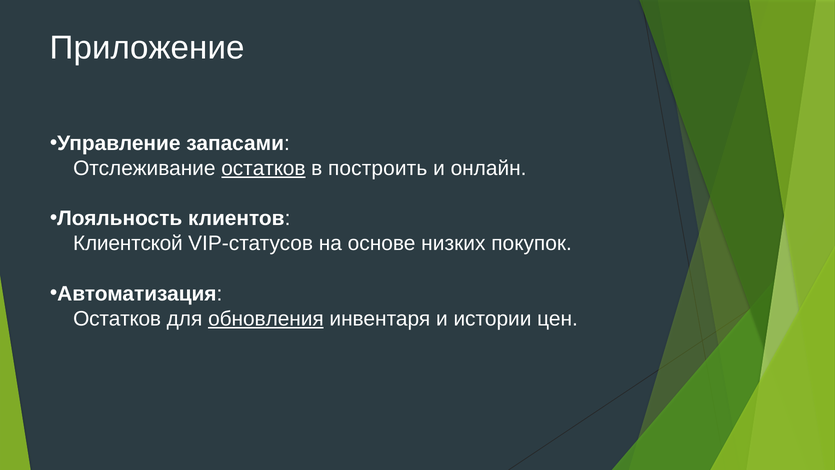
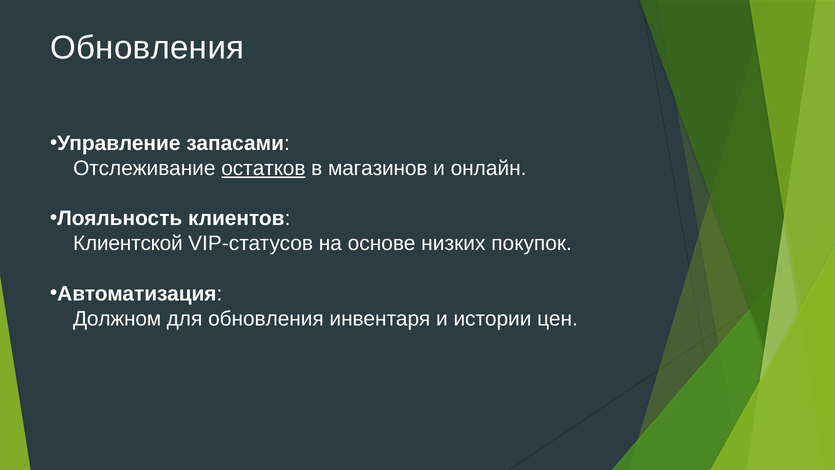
Приложение: Приложение -> Обновления (147, 48)
построить: построить -> магазинов (378, 168)
Остатков: Остатков -> Должном (117, 319)
обновления underline: present -> none (266, 319)
